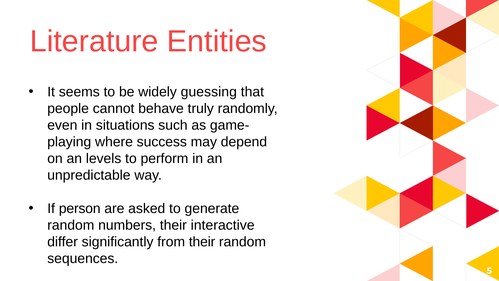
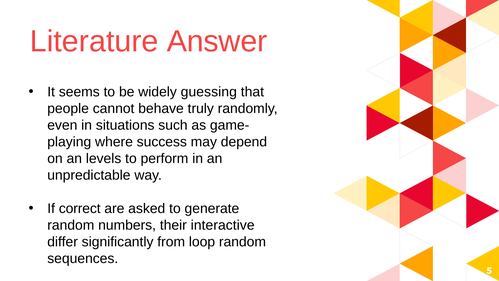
Entities: Entities -> Answer (217, 41)
person: person -> correct (80, 208)
from their: their -> loop (202, 242)
